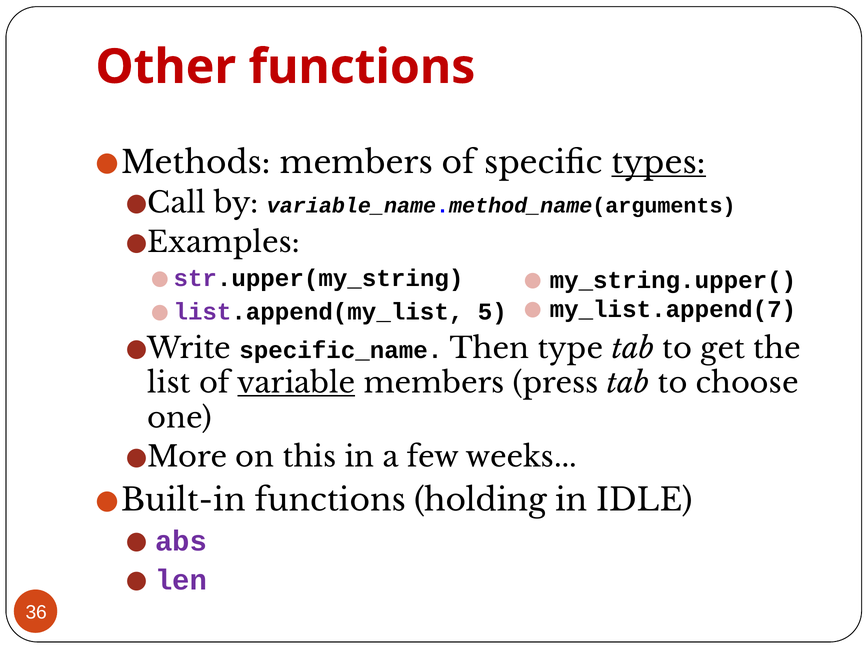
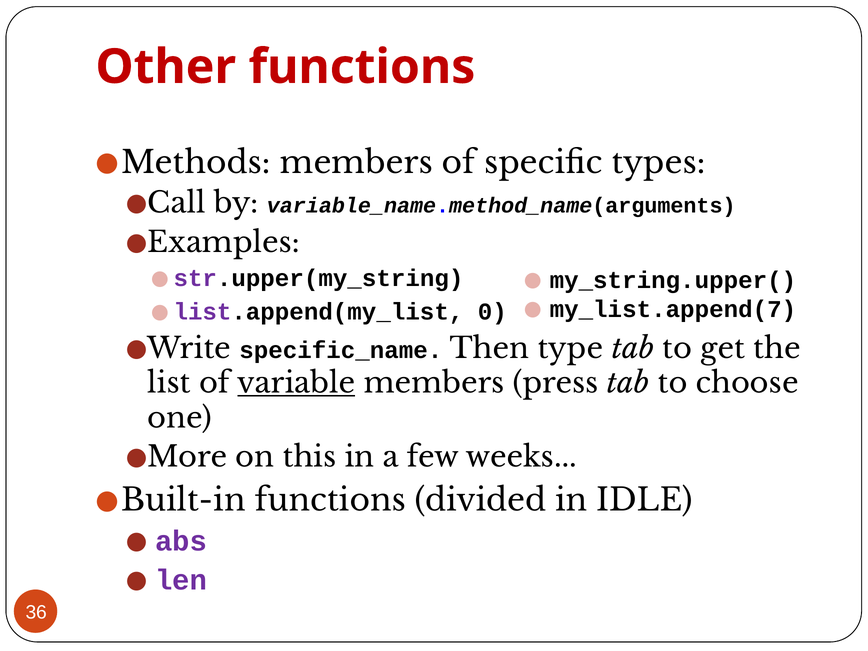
types underline: present -> none (659, 163)
5: 5 -> 0 (492, 312)
holding: holding -> divided (481, 501)
